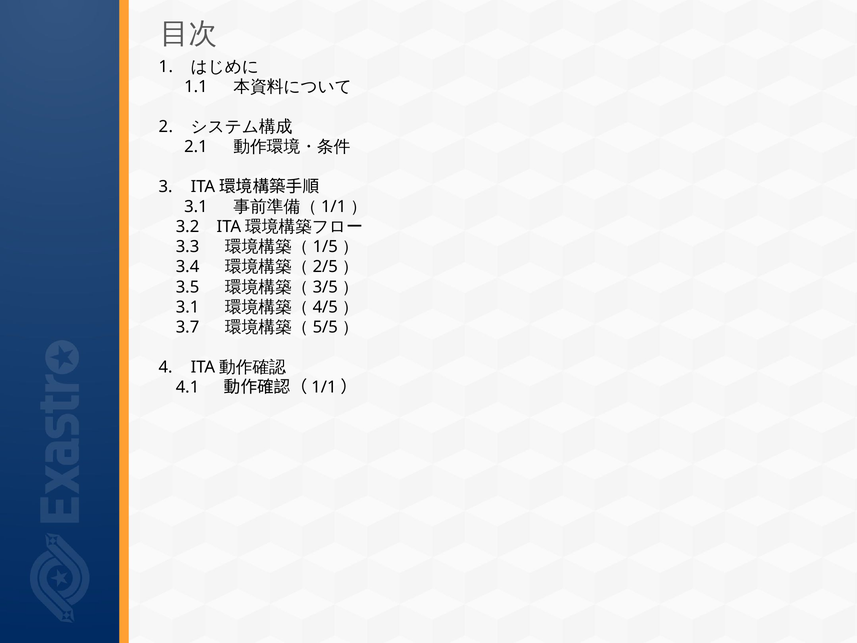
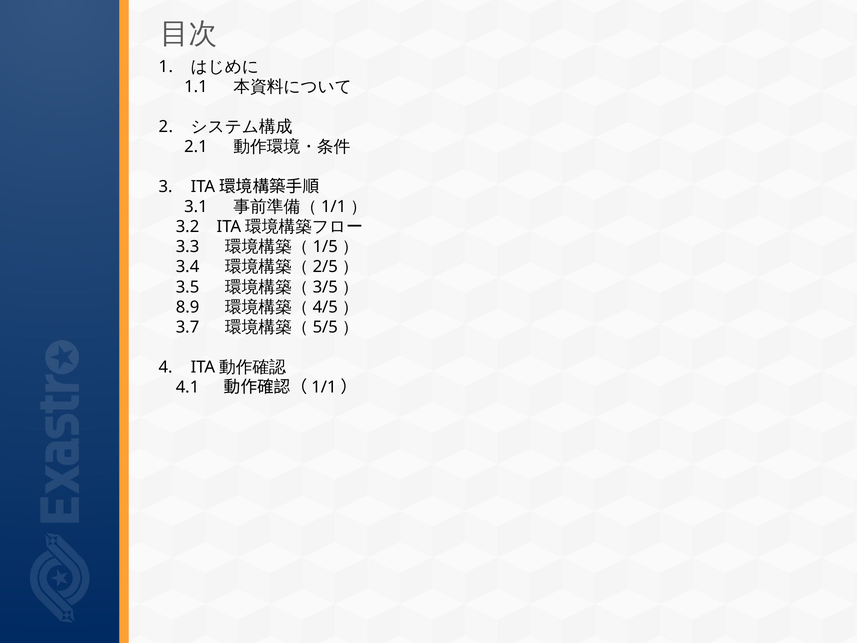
3.1: 3.1 -> 8.9 (188, 307)
